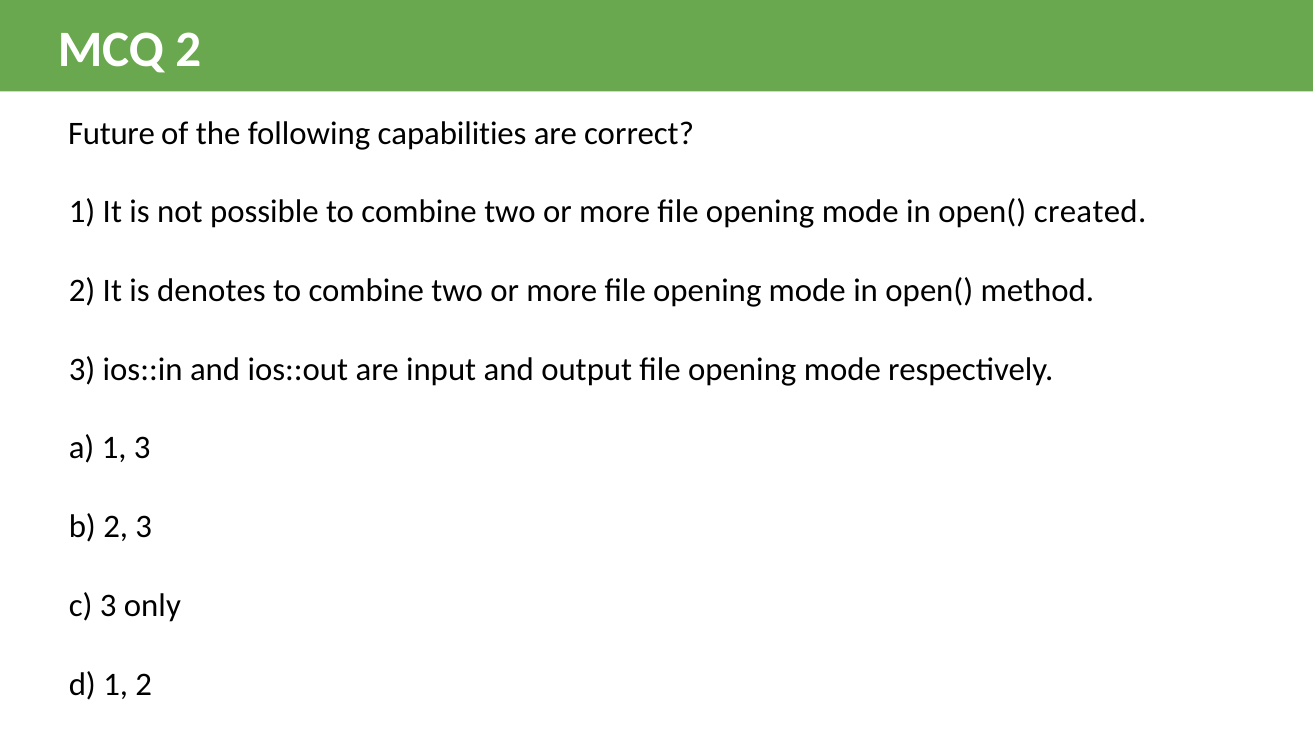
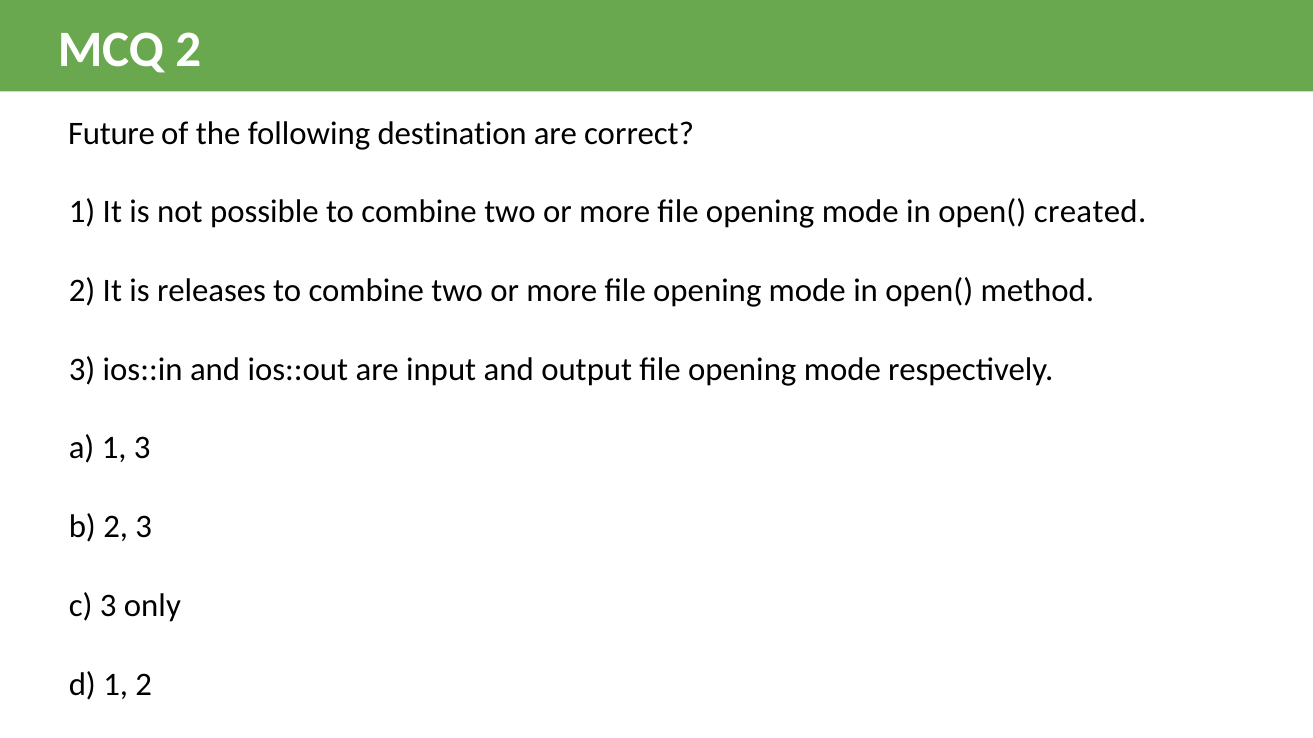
capabilities: capabilities -> destination (452, 133)
denotes: denotes -> releases (212, 291)
